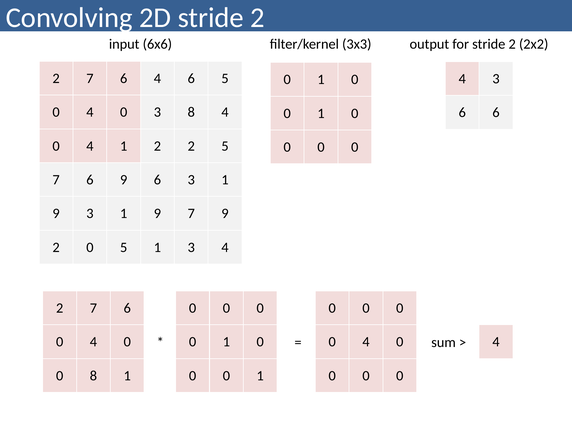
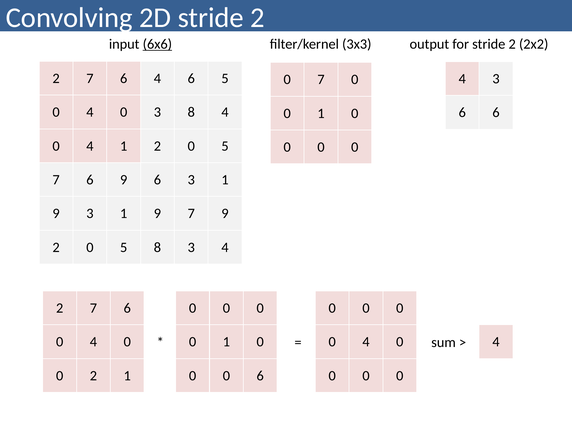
6x6 underline: none -> present (157, 44)
1: 1 -> 7 (321, 80)
1 2 2: 2 -> 0 (191, 146)
5 1: 1 -> 8 (157, 247)
0 8: 8 -> 2 (93, 376)
1: 1 -> 6 (260, 376)
